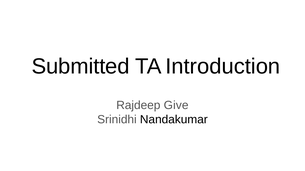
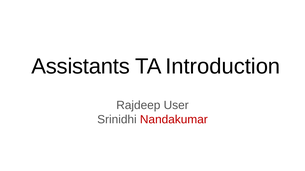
Submitted: Submitted -> Assistants (81, 67)
Give: Give -> User (176, 106)
Nandakumar colour: black -> red (174, 120)
